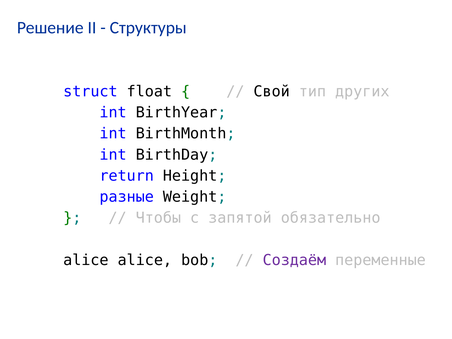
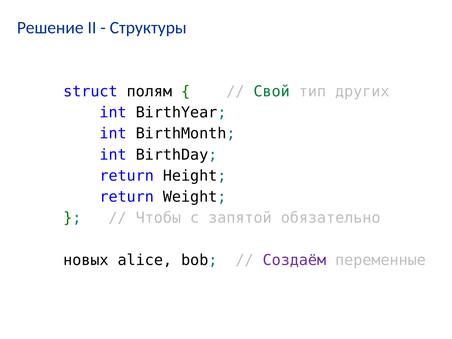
float: float -> полям (149, 91)
Свой colour: black -> green (272, 91)
разные: разные -> return (127, 197)
alice: alice -> новых (86, 260)
